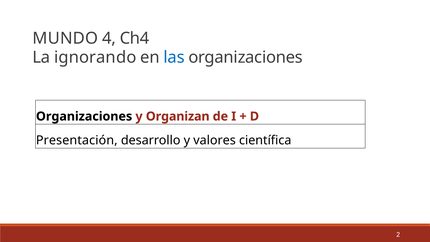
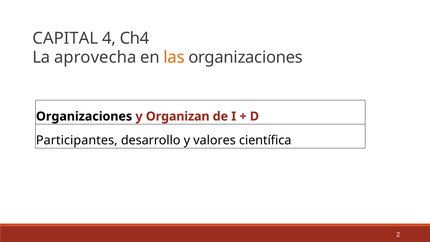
MUNDO: MUNDO -> CAPITAL (65, 38)
ignorando: ignorando -> aprovecha (95, 57)
las colour: blue -> orange (174, 57)
Presentación: Presentación -> Participantes (77, 140)
